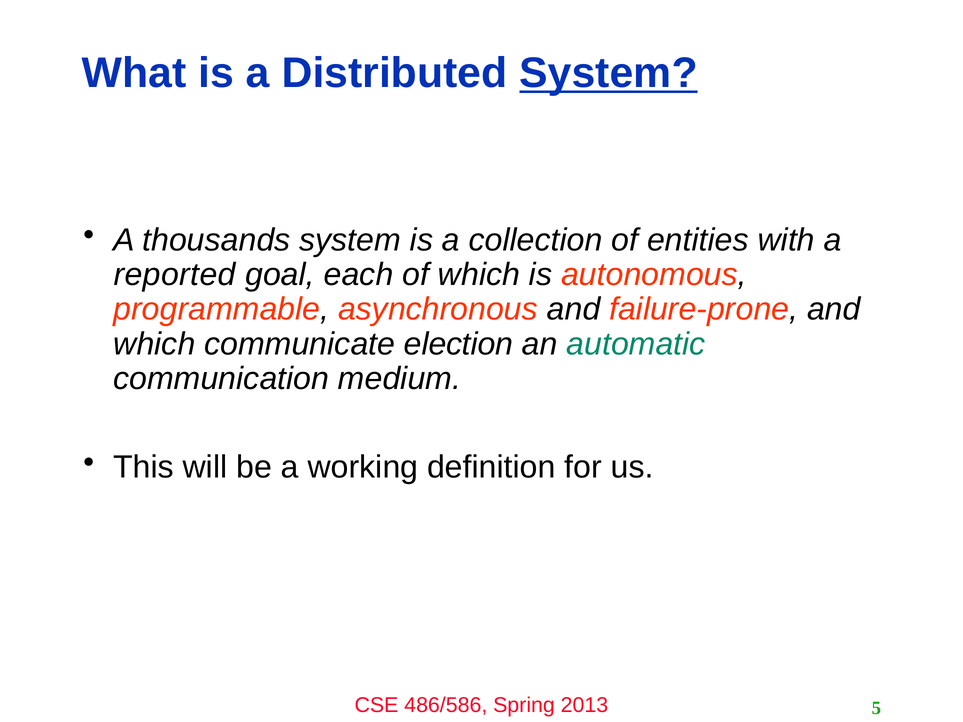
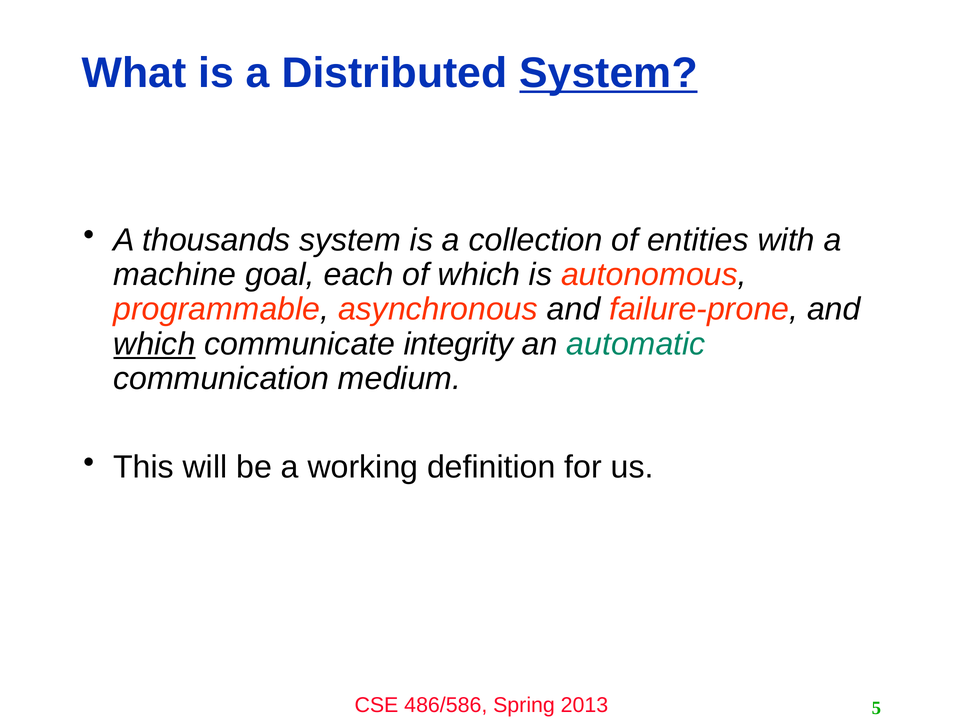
reported: reported -> machine (175, 275)
which underline: none -> present (154, 344)
election: election -> integrity (459, 344)
